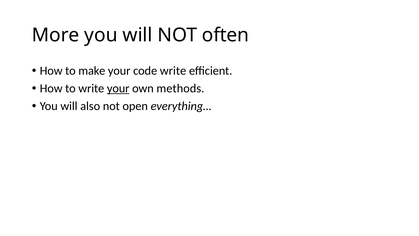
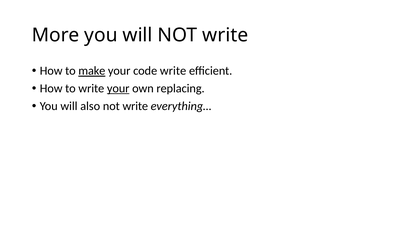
will NOT often: often -> write (225, 35)
make underline: none -> present (92, 71)
methods: methods -> replacing (181, 88)
also not open: open -> write (135, 106)
